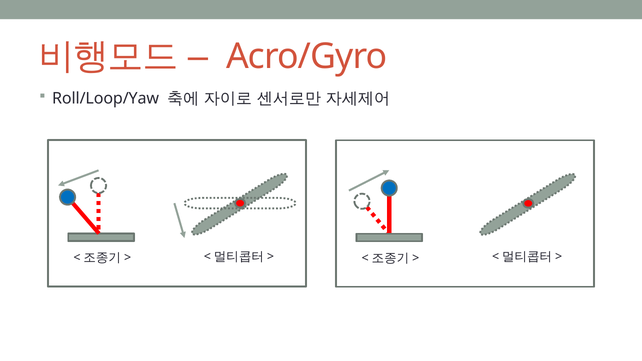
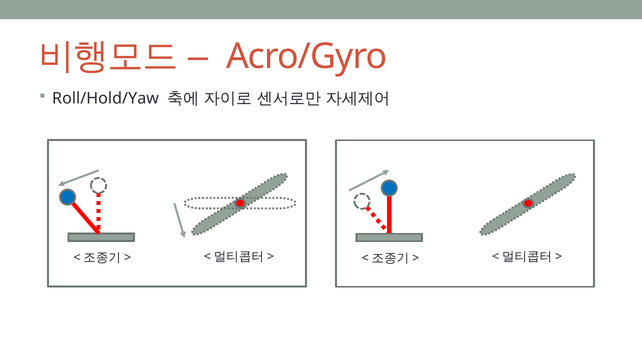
Roll/Loop/Yaw: Roll/Loop/Yaw -> Roll/Hold/Yaw (106, 98)
